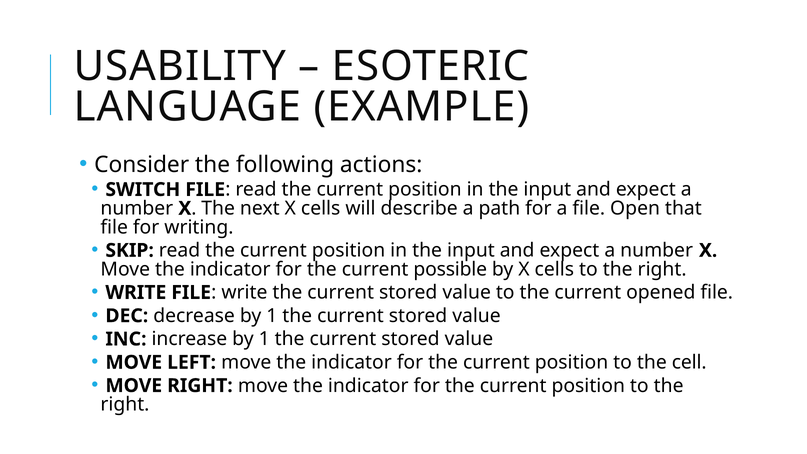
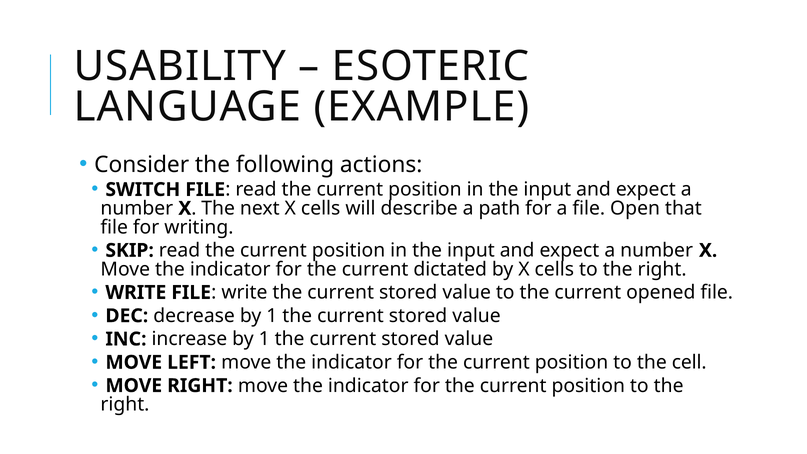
possible: possible -> dictated (450, 269)
